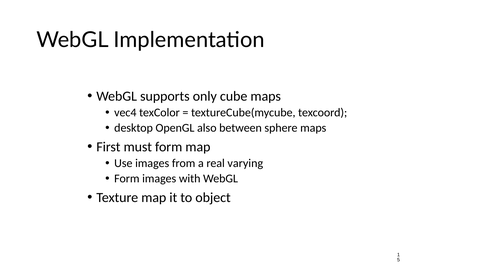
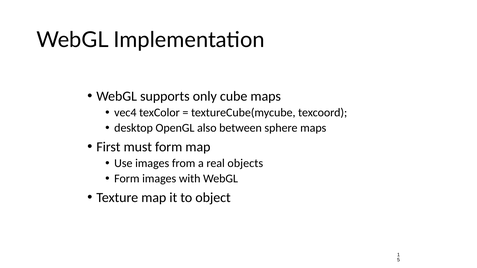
varying: varying -> objects (245, 163)
